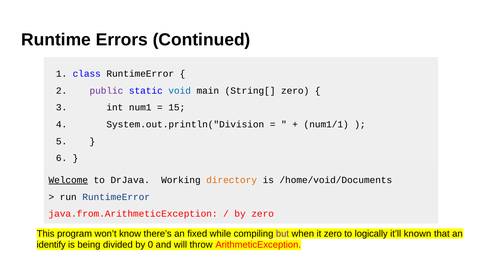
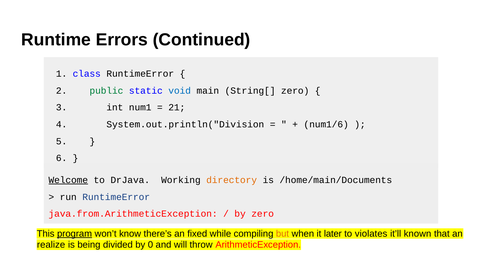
public colour: purple -> green (106, 91)
15: 15 -> 21 (177, 108)
num1/1: num1/1 -> num1/6 (326, 124)
/home/void/Documents: /home/void/Documents -> /home/main/Documents (336, 180)
program underline: none -> present (75, 234)
but colour: purple -> orange (282, 234)
it zero: zero -> later (333, 234)
logically: logically -> violates (371, 234)
identify: identify -> realize (51, 245)
